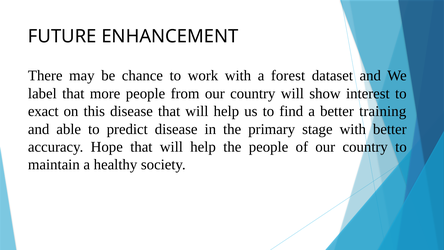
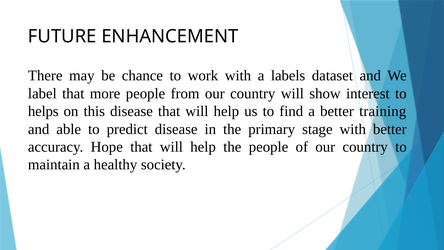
forest: forest -> labels (288, 76)
exact: exact -> helps (43, 111)
